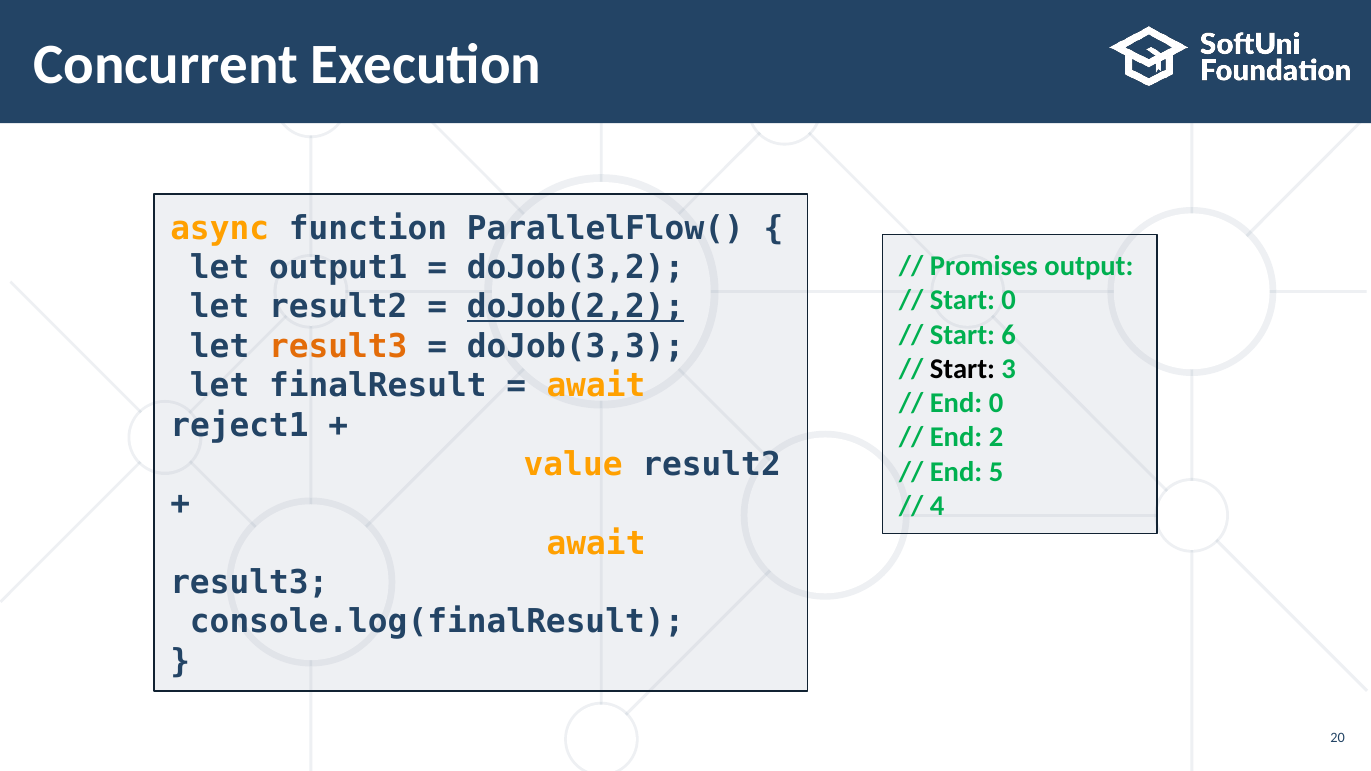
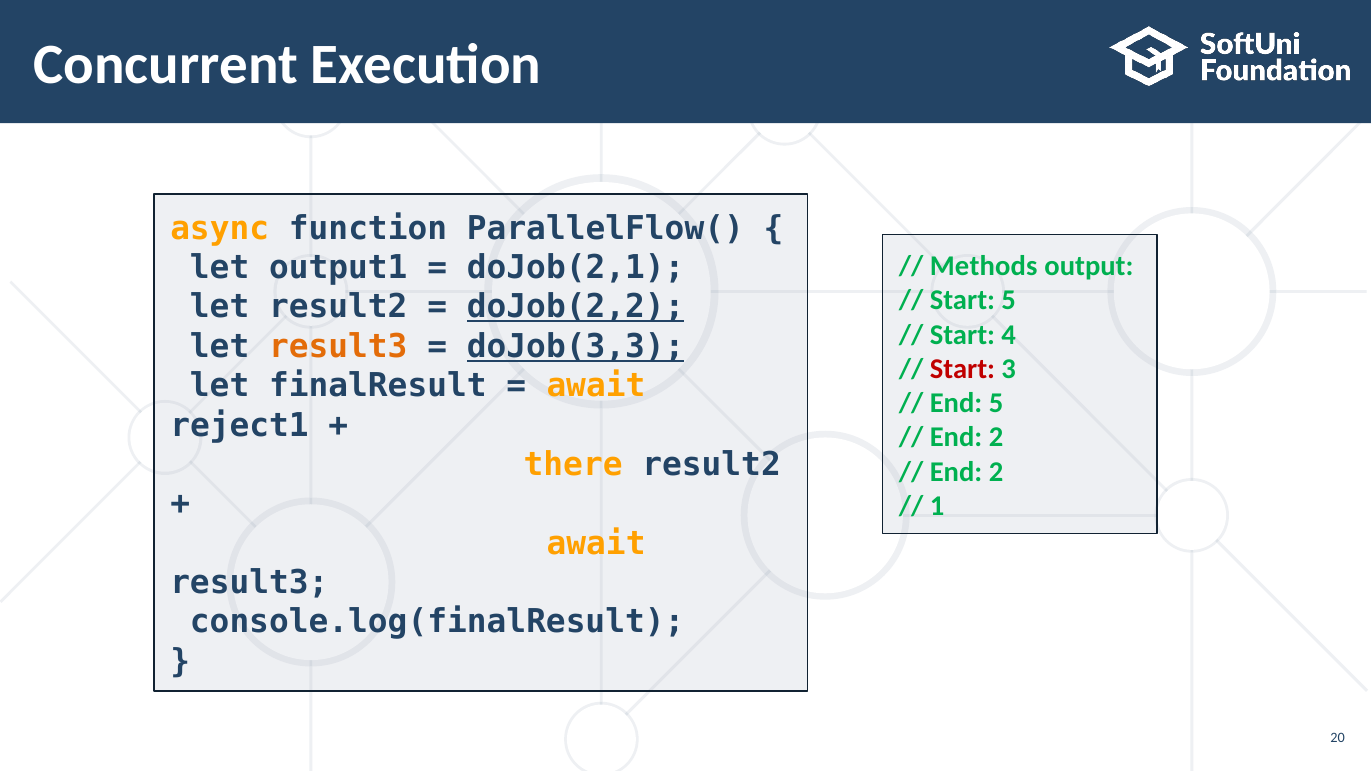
doJob(3,2: doJob(3,2 -> doJob(2,1 (576, 268)
Promises: Promises -> Methods (984, 266)
Start 0: 0 -> 5 (1009, 300)
6: 6 -> 4 (1009, 335)
doJob(3,3 underline: none -> present (576, 347)
Start colour: black -> red (962, 369)
End 0: 0 -> 5 (996, 403)
value: value -> there (573, 465)
5: 5 -> 2 (996, 472)
4: 4 -> 1 (937, 506)
